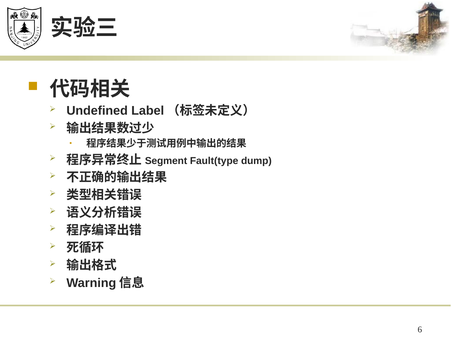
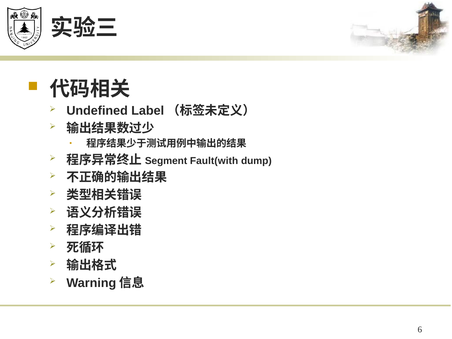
Fault(type: Fault(type -> Fault(with (214, 161)
